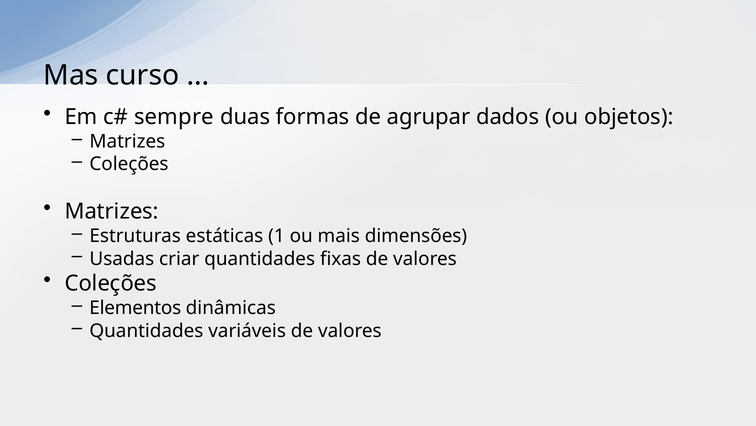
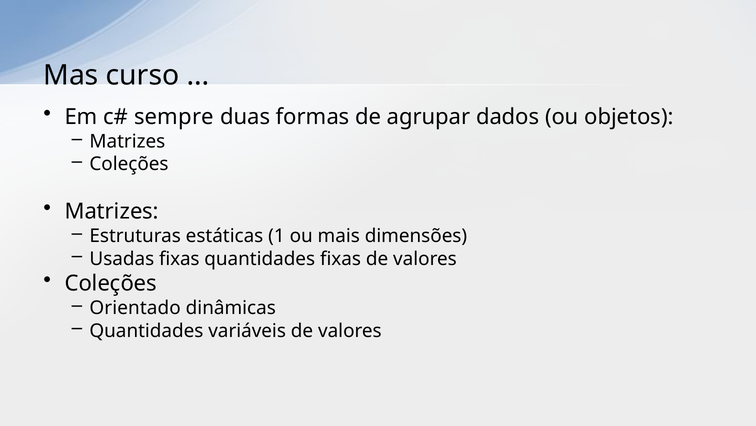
Usadas criar: criar -> fixas (179, 258)
Elementos: Elementos -> Orientado (135, 308)
